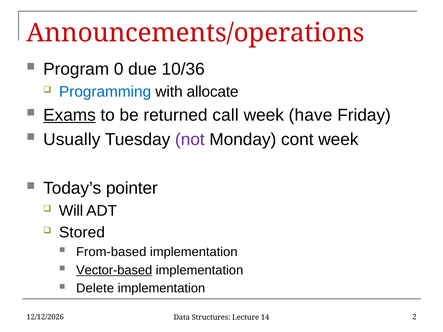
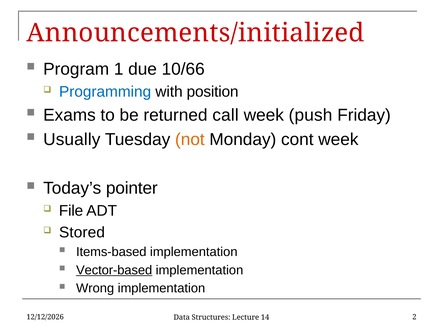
Announcements/operations: Announcements/operations -> Announcements/initialized (195, 33)
0: 0 -> 1 (119, 69)
10/36: 10/36 -> 10/66 (183, 69)
allocate: allocate -> position (213, 92)
Exams underline: present -> none (69, 115)
have: have -> push (311, 115)
not colour: purple -> orange (190, 140)
Will: Will -> File (71, 211)
From-based: From-based -> Items-based (111, 252)
Delete: Delete -> Wrong (95, 289)
